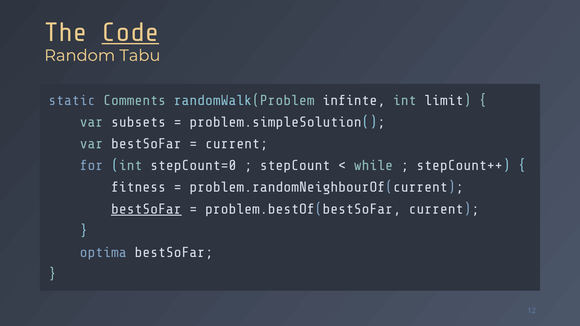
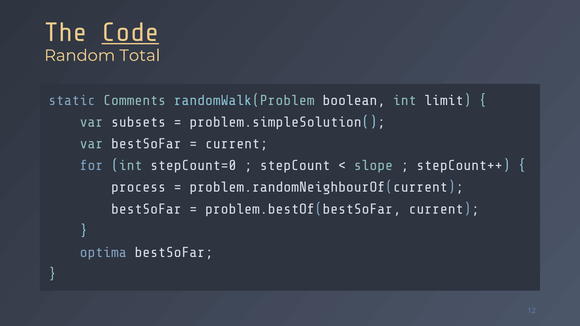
Tabu: Tabu -> Total (140, 56)
infinte: infinte -> boolean (354, 101)
while: while -> slope (373, 166)
fitness: fitness -> process (138, 187)
bestSoFar underline: present -> none (146, 209)
